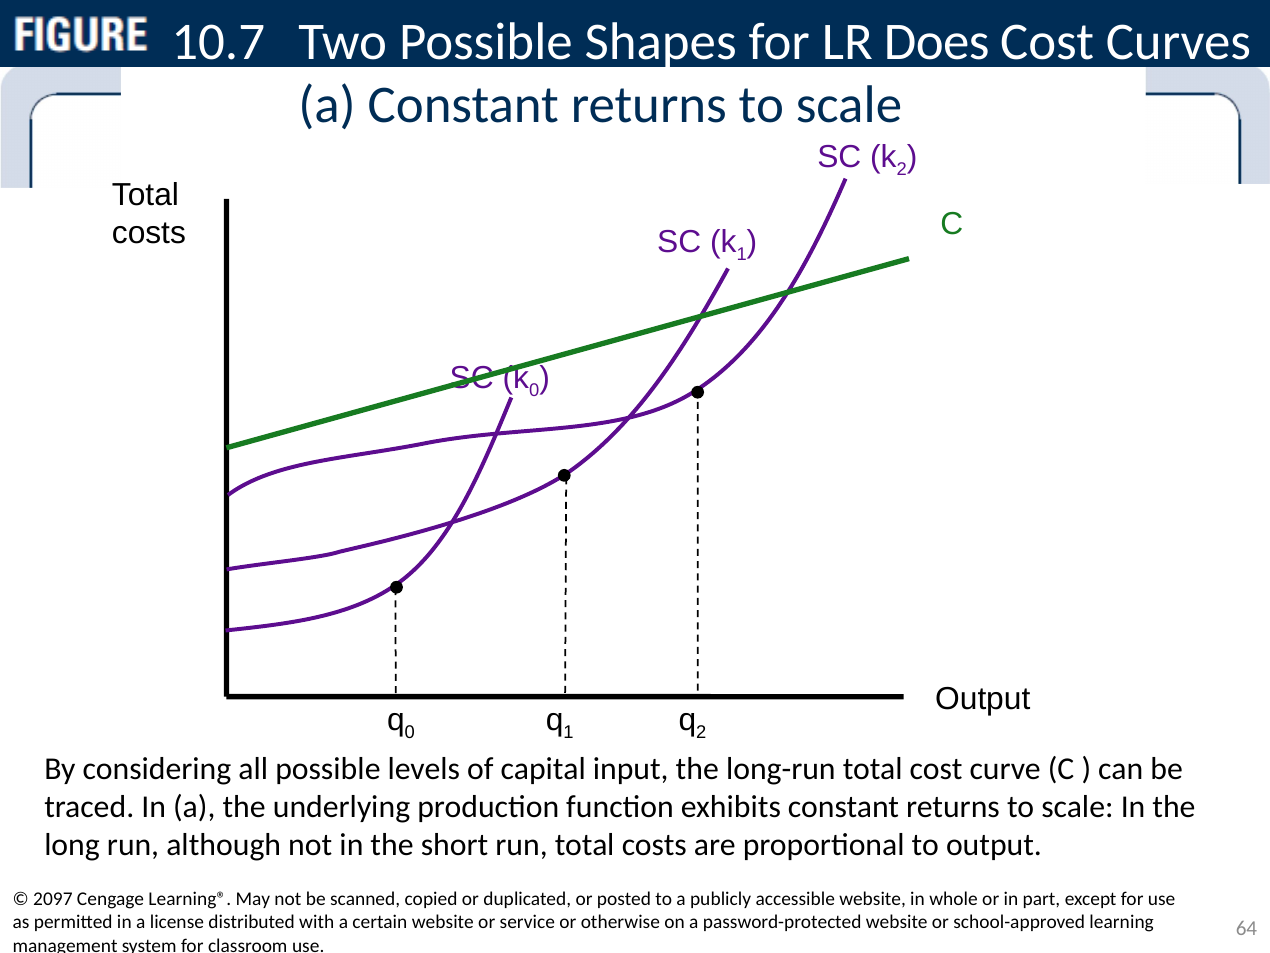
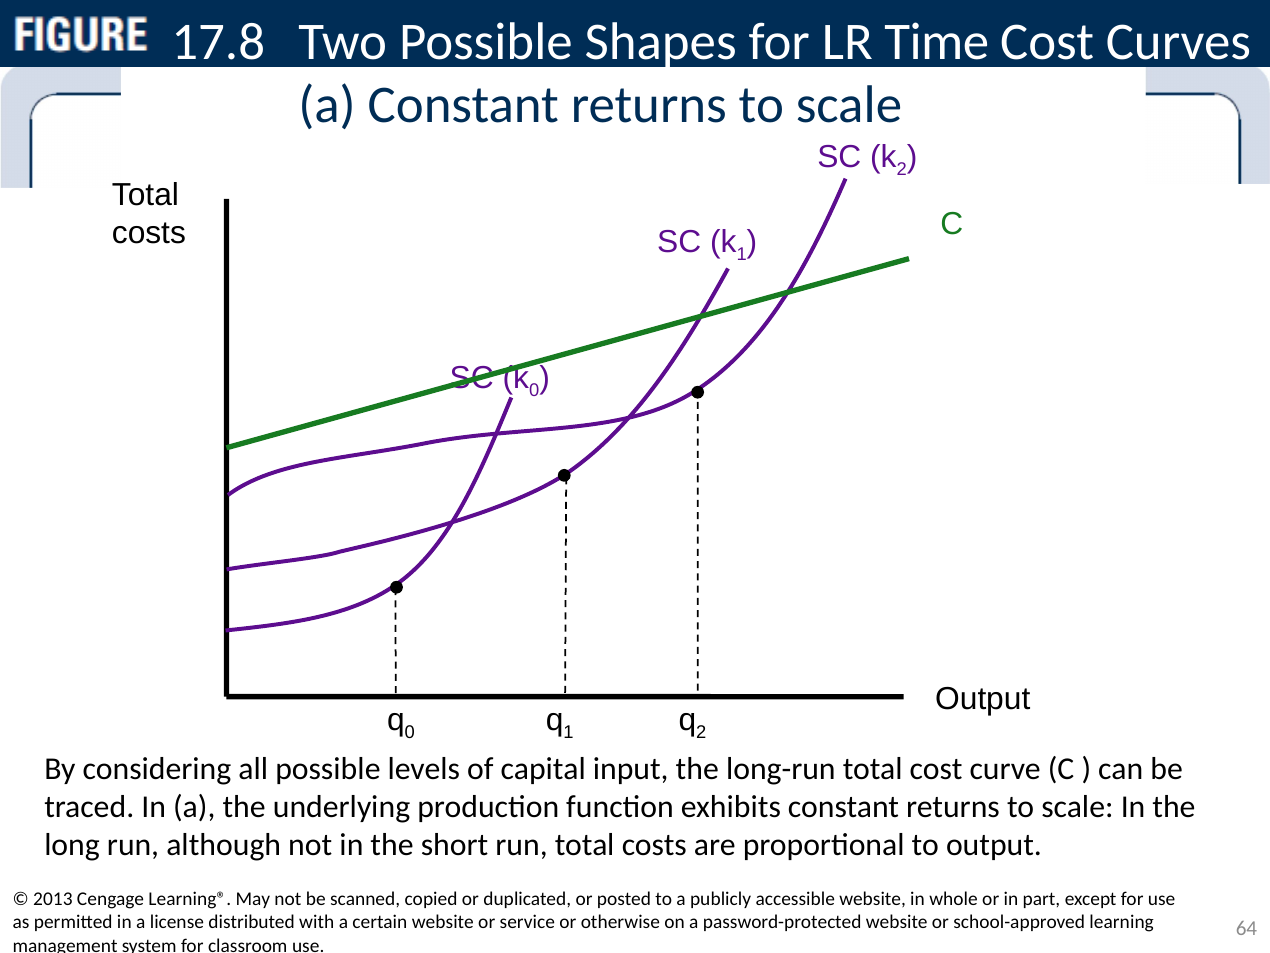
10.7: 10.7 -> 17.8 (218, 42)
Does: Does -> Time (937, 42)
2097: 2097 -> 2013 (53, 899)
